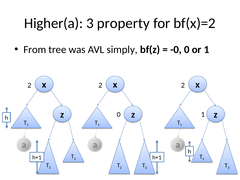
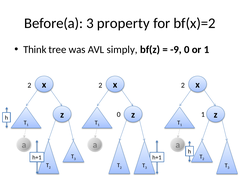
Higher(a: Higher(a -> Before(a (54, 23)
From: From -> Think (35, 50)
-0: -0 -> -9 (176, 50)
